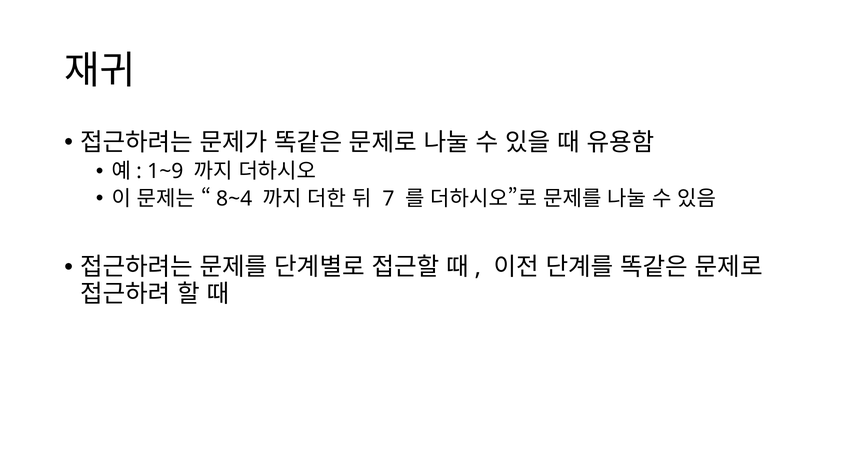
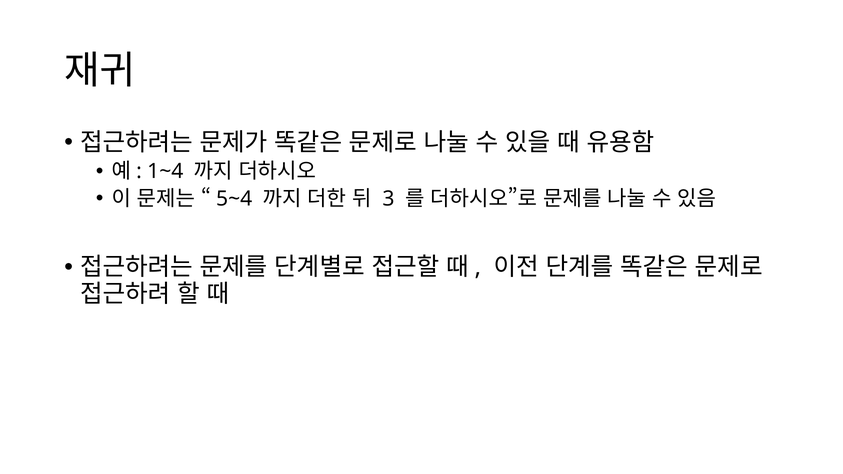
1~9: 1~9 -> 1~4 (165, 172)
8~4: 8~4 -> 5~4 (234, 199)
7: 7 -> 3 (389, 199)
